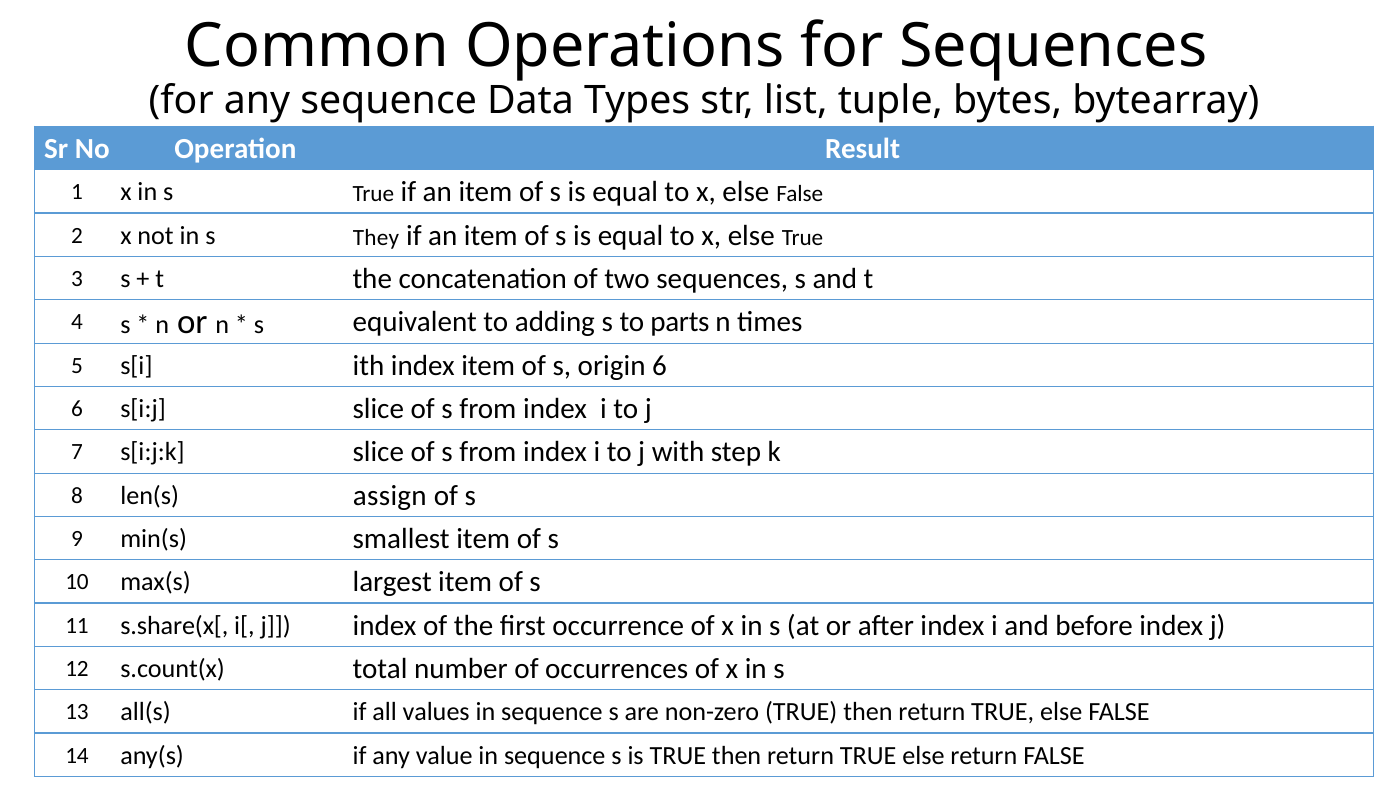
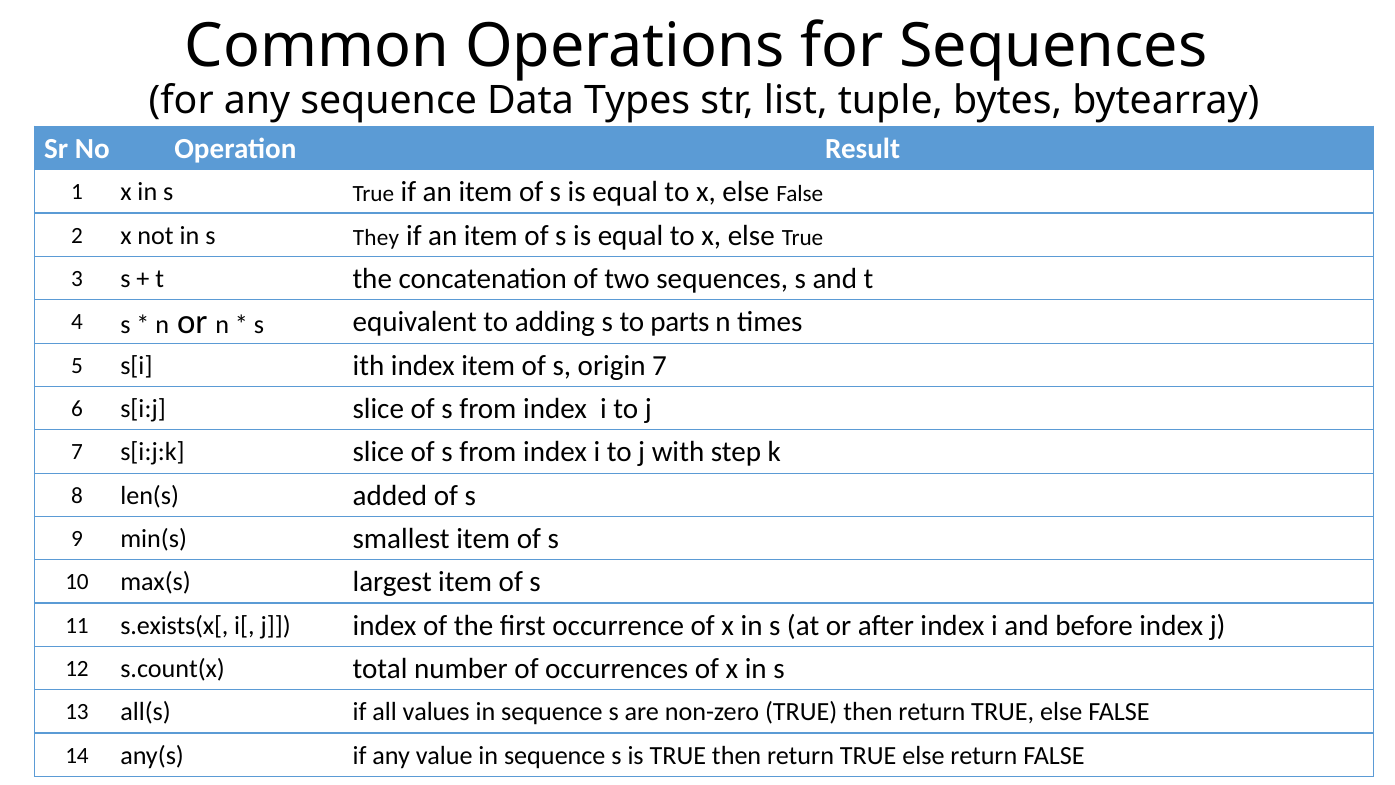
origin 6: 6 -> 7 (659, 366)
assign: assign -> added (390, 495)
s.share(x[: s.share(x[ -> s.exists(x[ (174, 625)
